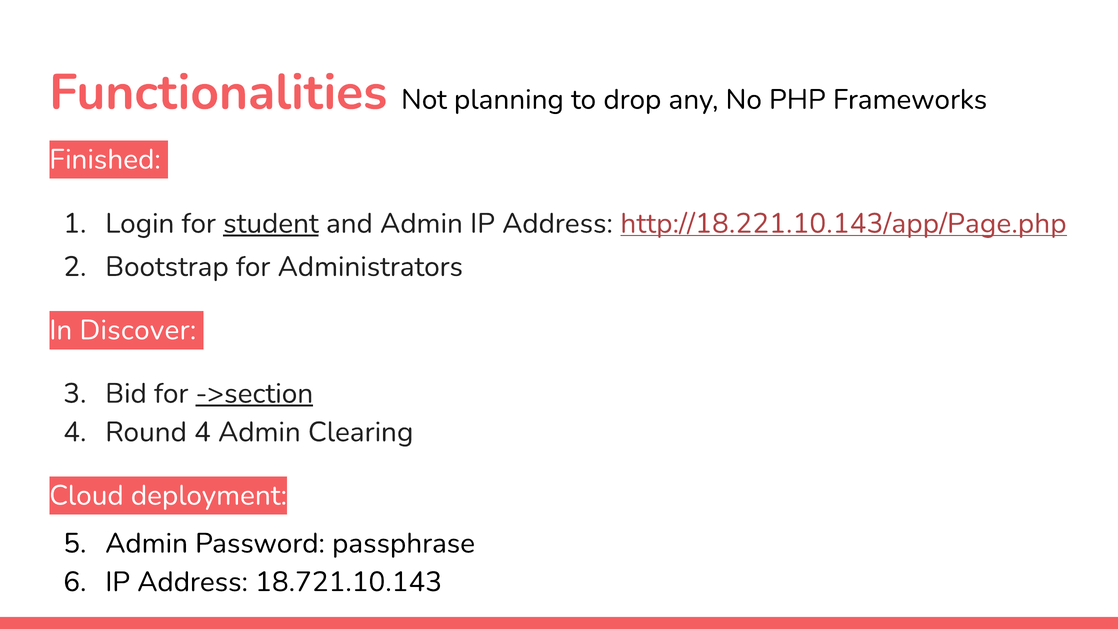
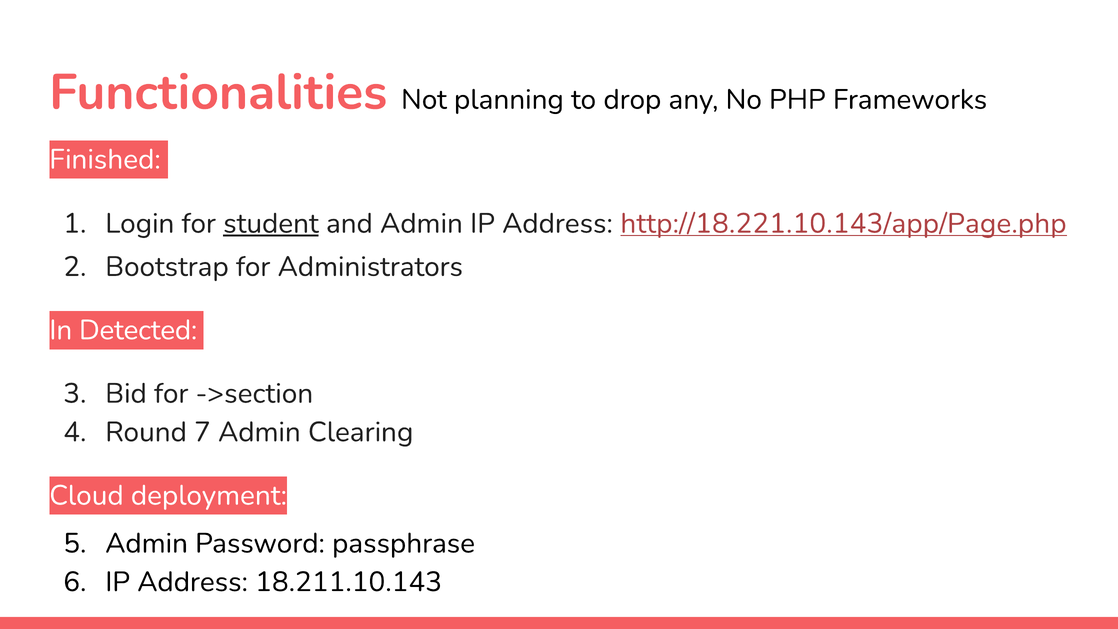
Discover: Discover -> Detected (138, 330)
->section underline: present -> none (254, 393)
Round 4: 4 -> 7 (202, 432)
18.721.10.143: 18.721.10.143 -> 18.211.10.143 (349, 582)
